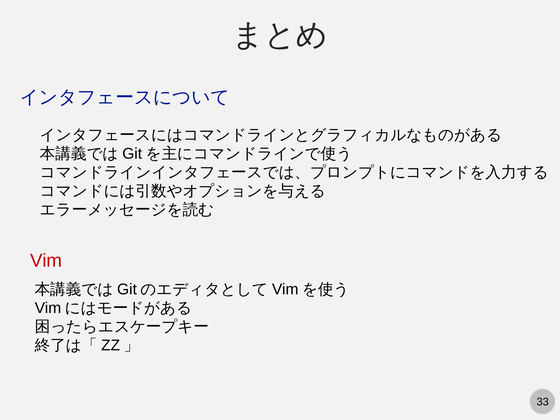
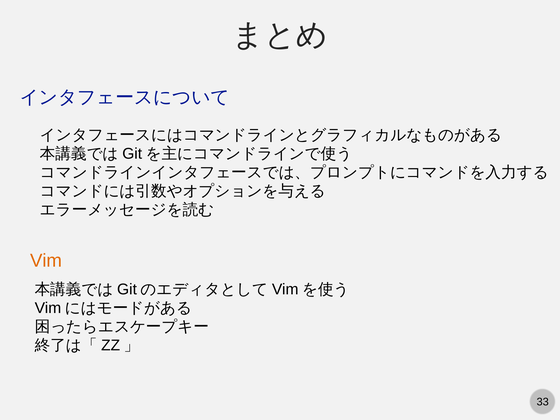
Vim colour: red -> orange (46, 261)
